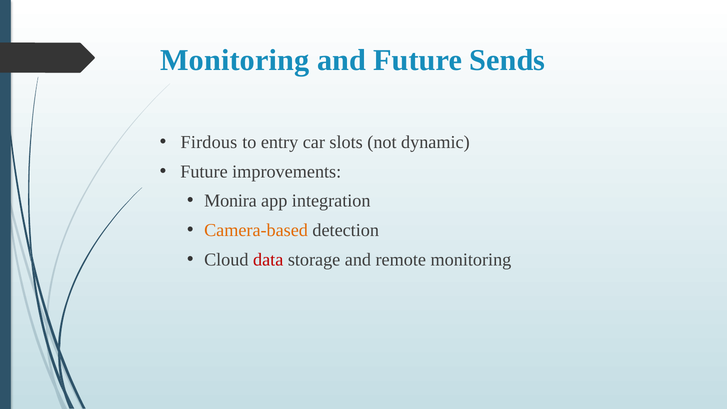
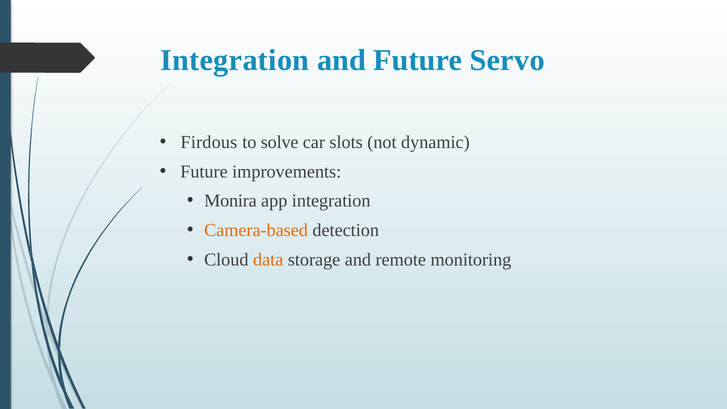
Monitoring: Monitoring -> Integration (235, 60)
Sends: Sends -> Servo (507, 60)
entry: entry -> solve (280, 142)
data colour: red -> orange (268, 260)
